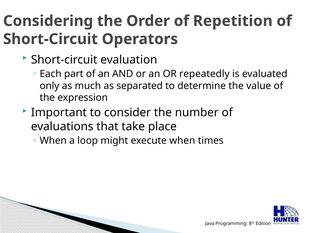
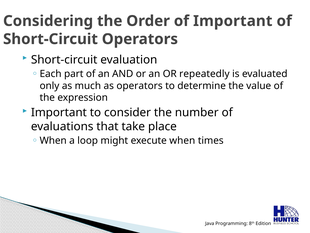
of Repetition: Repetition -> Important (233, 21)
as separated: separated -> operators (140, 86)
